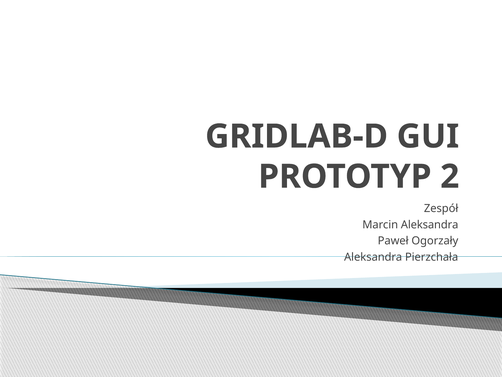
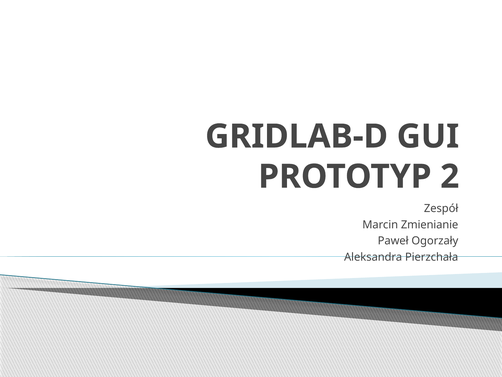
Marcin Aleksandra: Aleksandra -> Zmienianie (430, 224)
